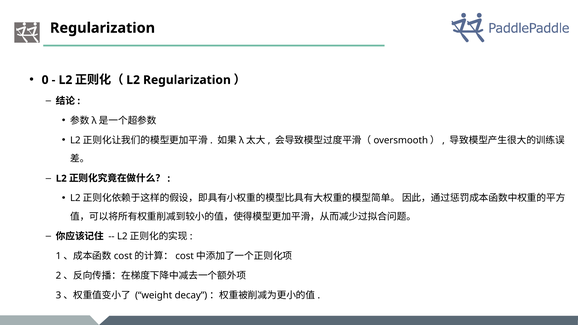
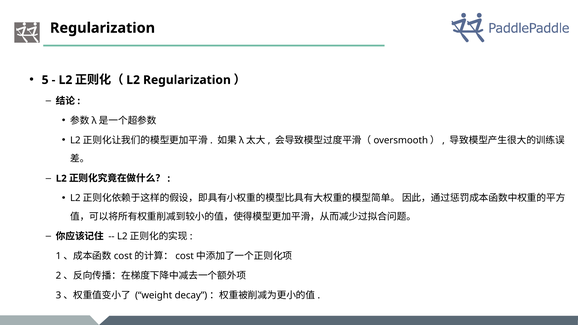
0: 0 -> 5 (45, 80)
